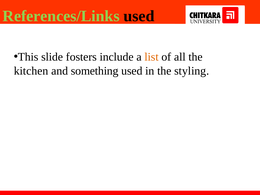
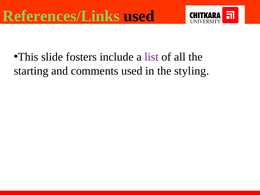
list colour: orange -> purple (152, 57)
kitchen: kitchen -> starting (31, 71)
something: something -> comments (95, 71)
